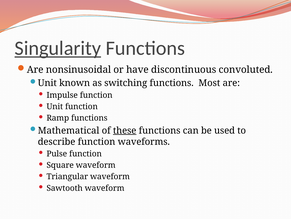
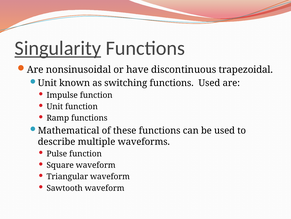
convoluted: convoluted -> trapezoidal (246, 70)
functions Most: Most -> Used (209, 83)
these underline: present -> none (125, 130)
describe function: function -> multiple (97, 141)
